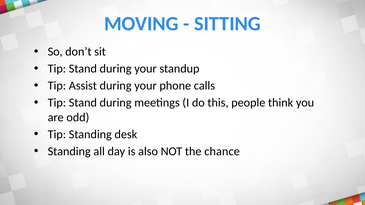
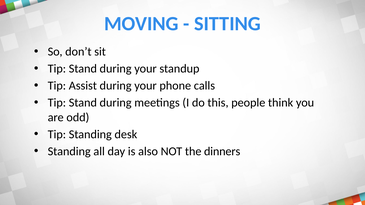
chance: chance -> dinners (222, 152)
